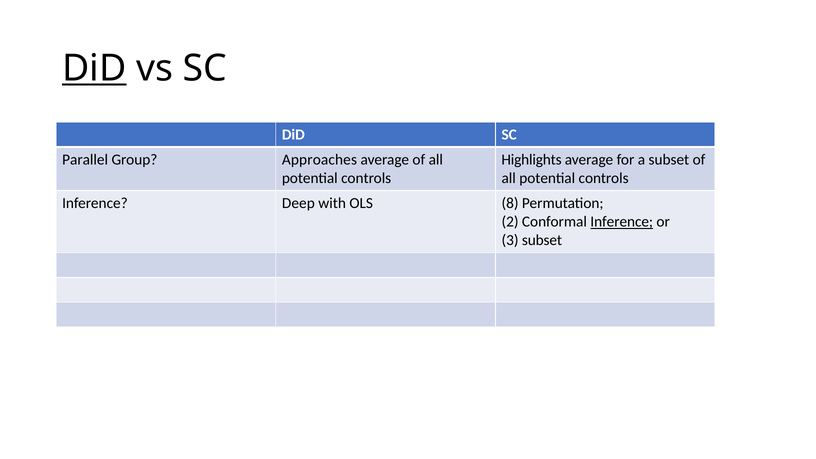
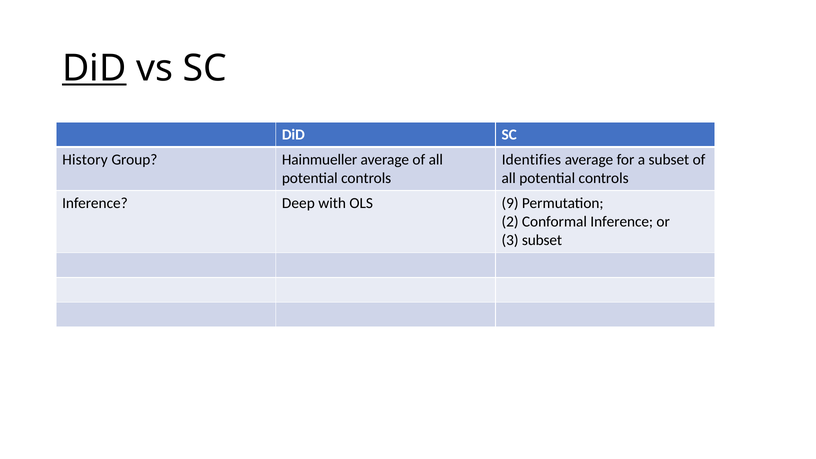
Parallel: Parallel -> History (85, 160)
Approaches: Approaches -> Hainmueller (320, 160)
Highlights: Highlights -> Identifies (531, 160)
8: 8 -> 9 (510, 203)
Inference underline: present -> none (622, 222)
